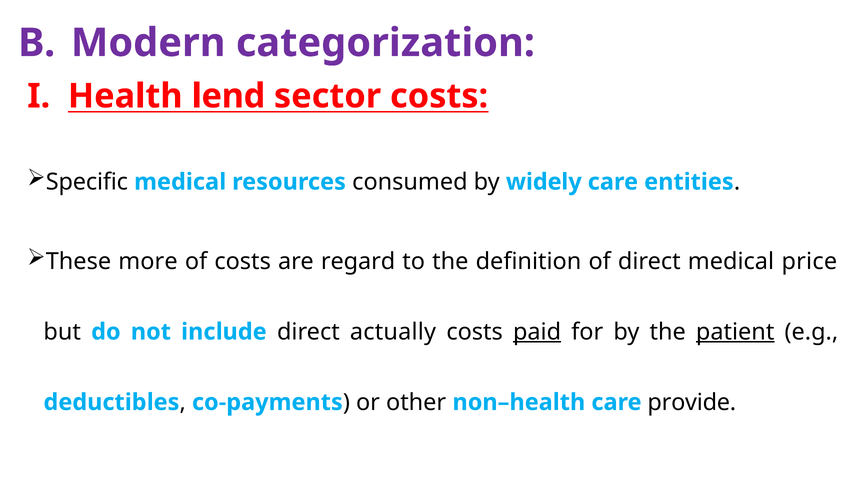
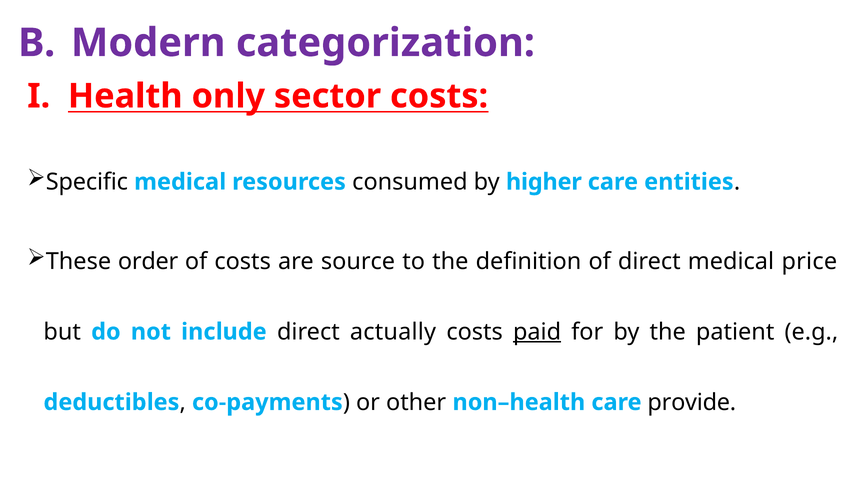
lend: lend -> only (228, 96)
widely: widely -> higher (544, 182)
more: more -> order (148, 261)
regard: regard -> source (358, 261)
patient underline: present -> none (735, 332)
